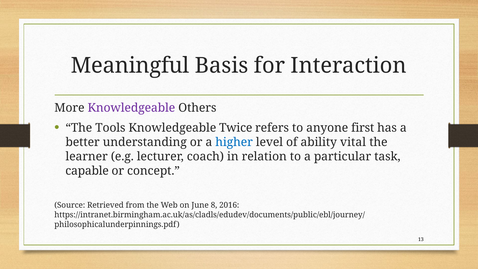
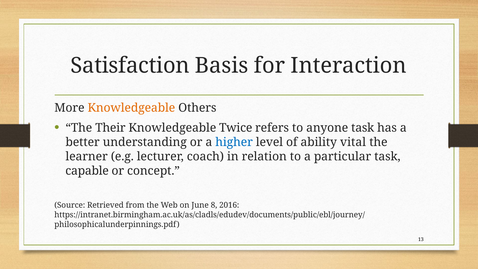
Meaningful: Meaningful -> Satisfaction (130, 66)
Knowledgeable colour: purple -> orange (131, 108)
Tools: Tools -> Their (110, 128)
anyone first: first -> task (363, 128)
